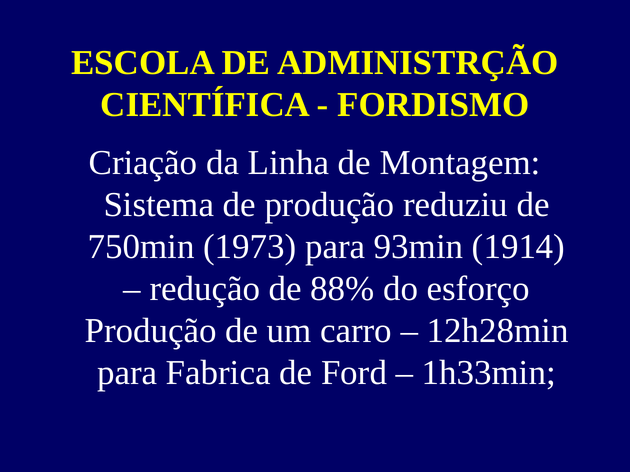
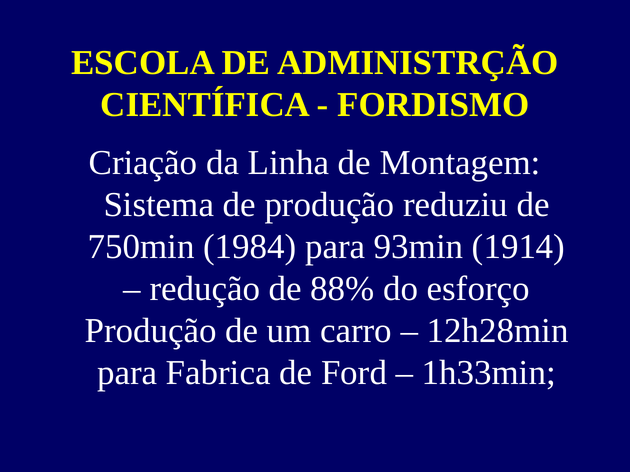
1973: 1973 -> 1984 (250, 247)
